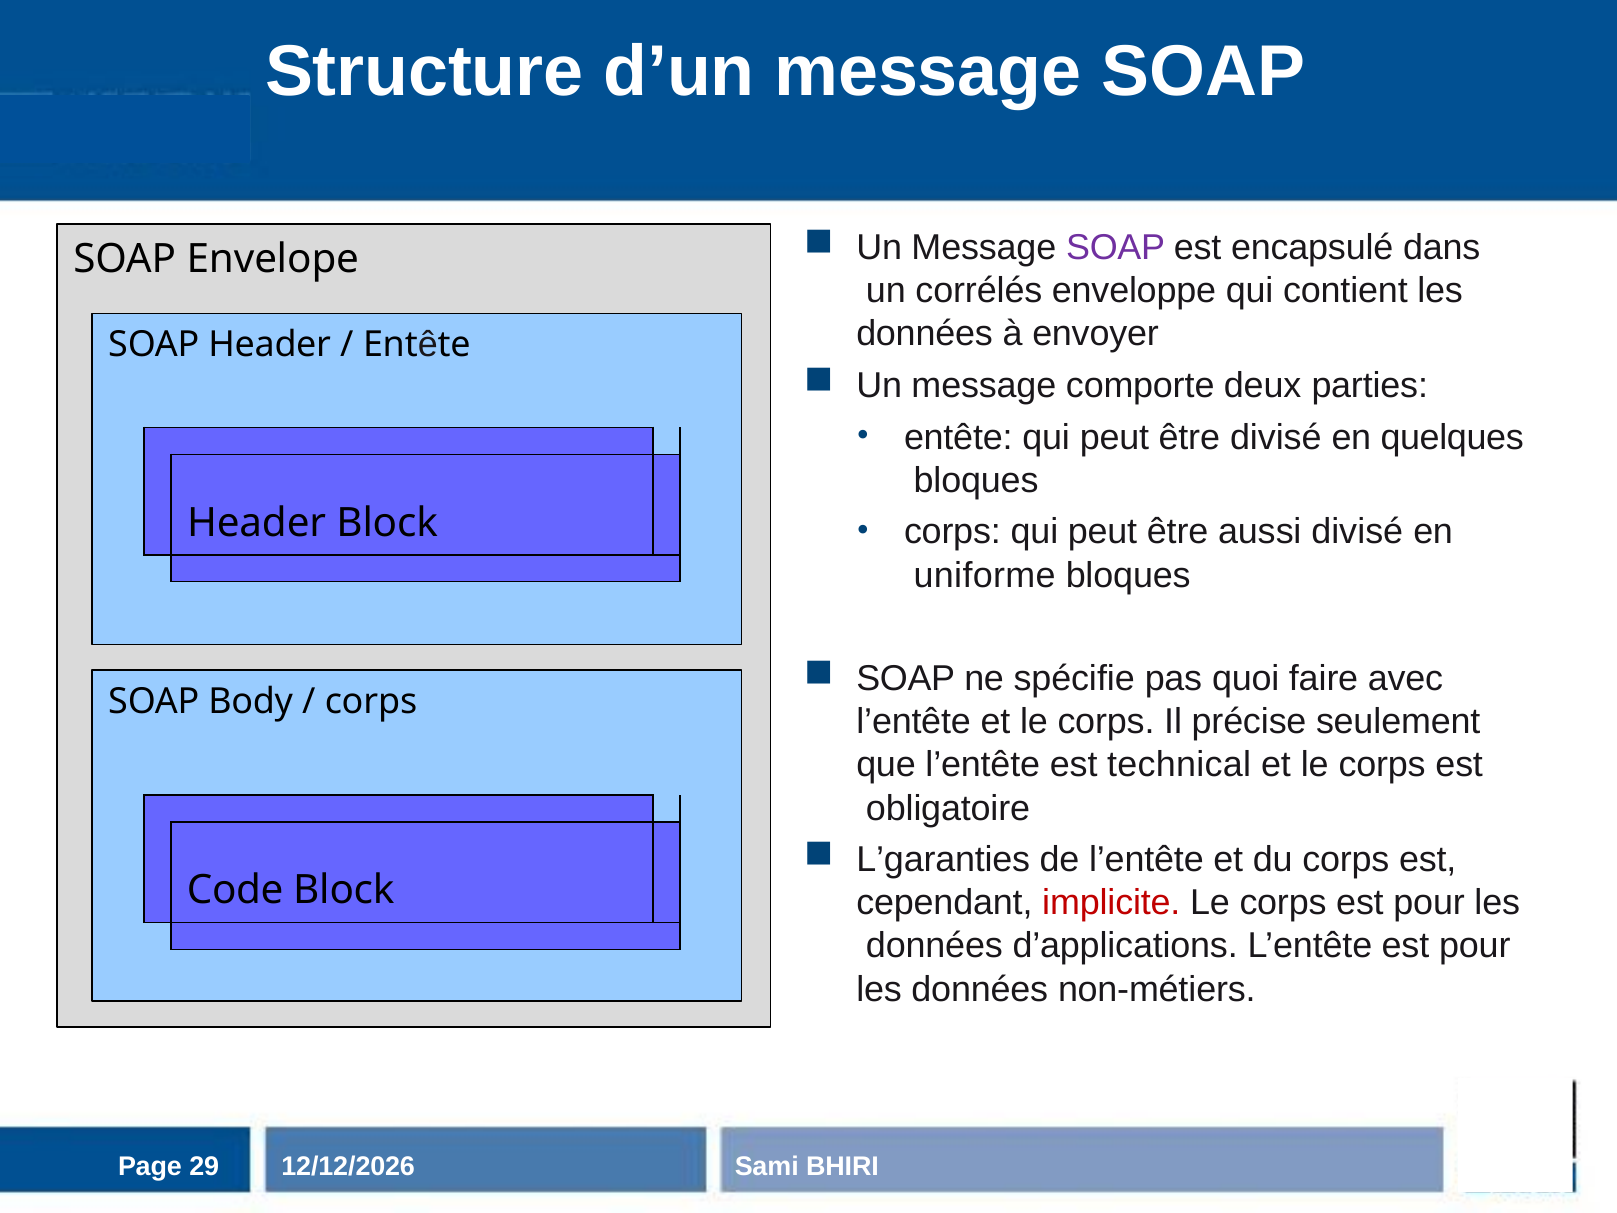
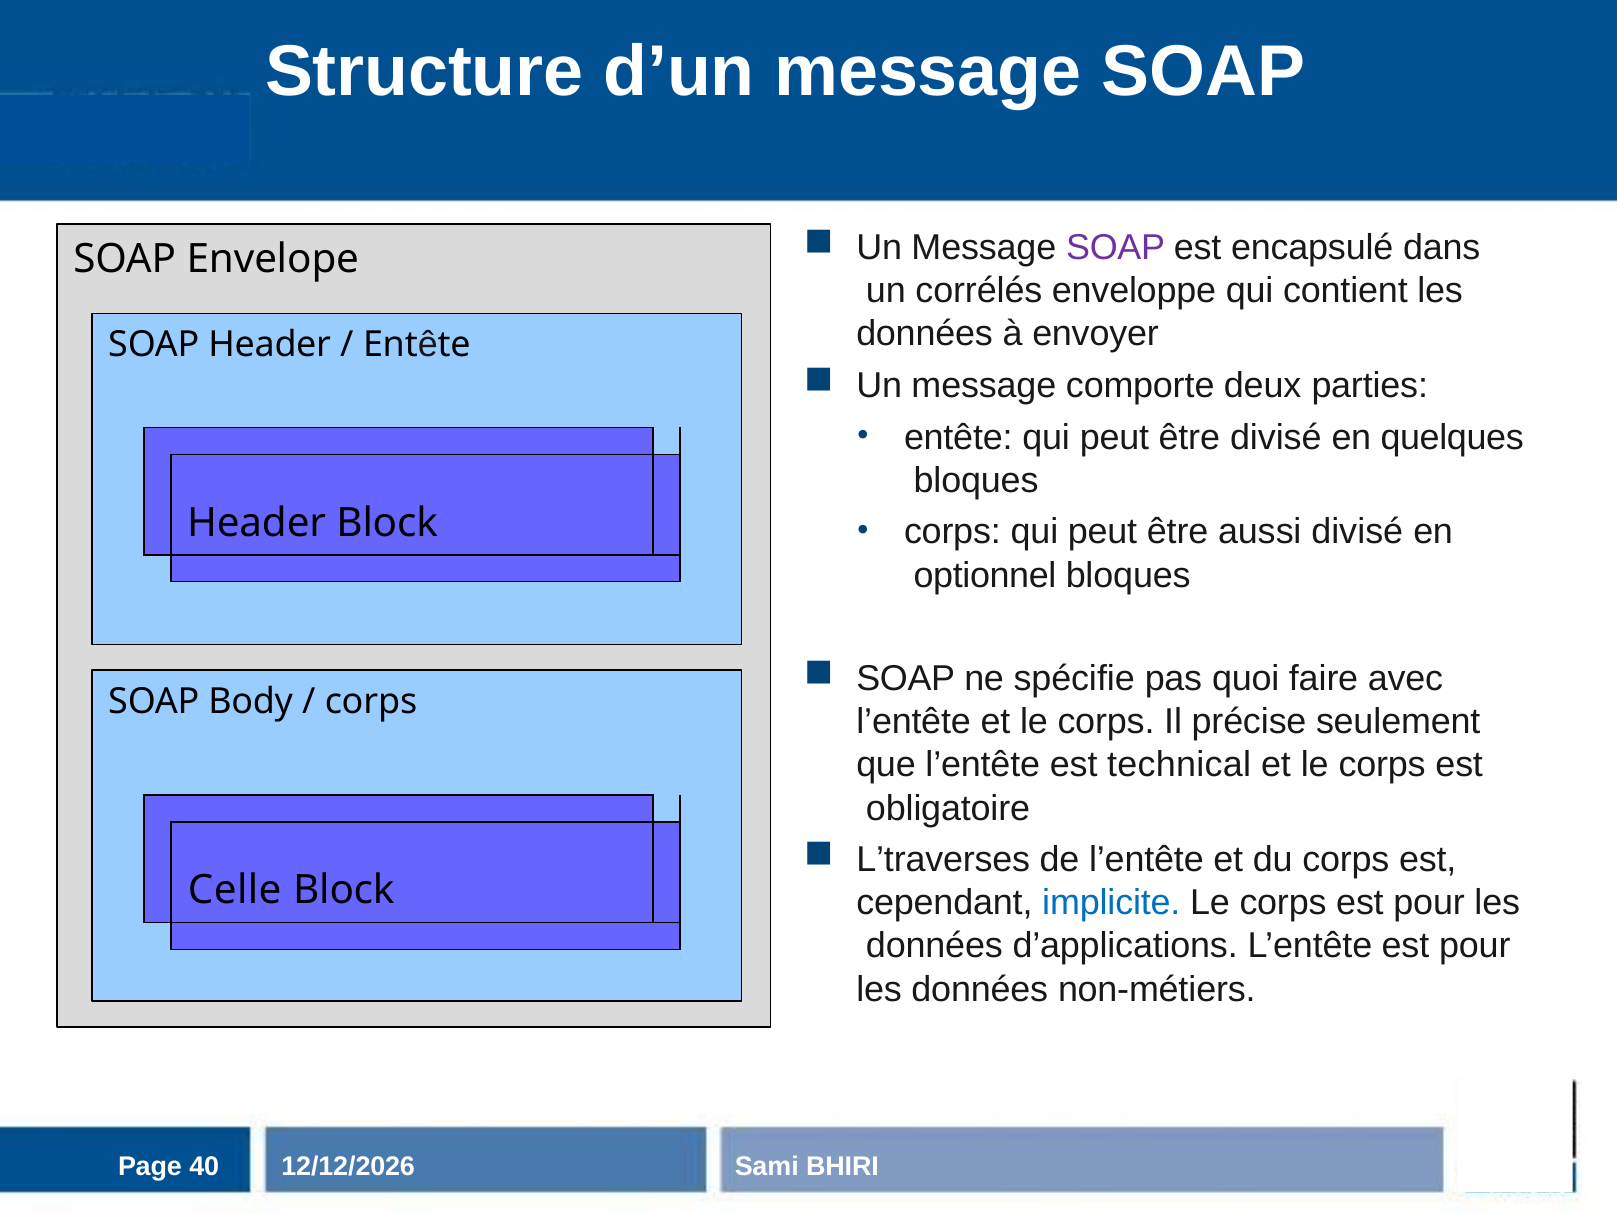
uniforme: uniforme -> optionnel (985, 575)
L’garanties: L’garanties -> L’traverses (943, 860)
Code: Code -> Celle (235, 890)
implicite colour: red -> blue (1111, 903)
29: 29 -> 40 (204, 1166)
